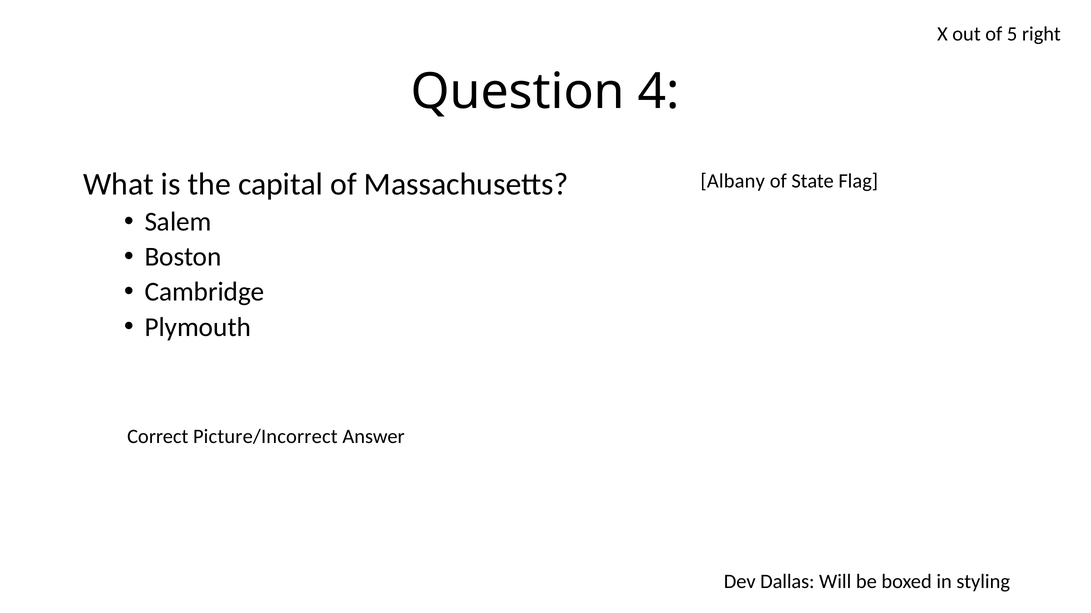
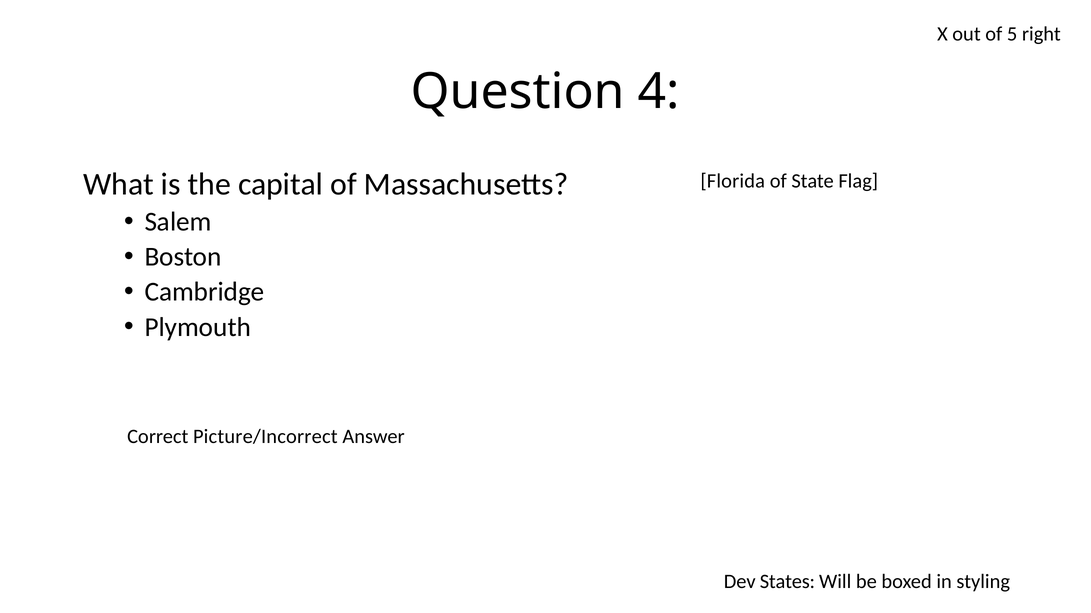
Albany: Albany -> Florida (733, 181)
Dallas: Dallas -> States (787, 582)
